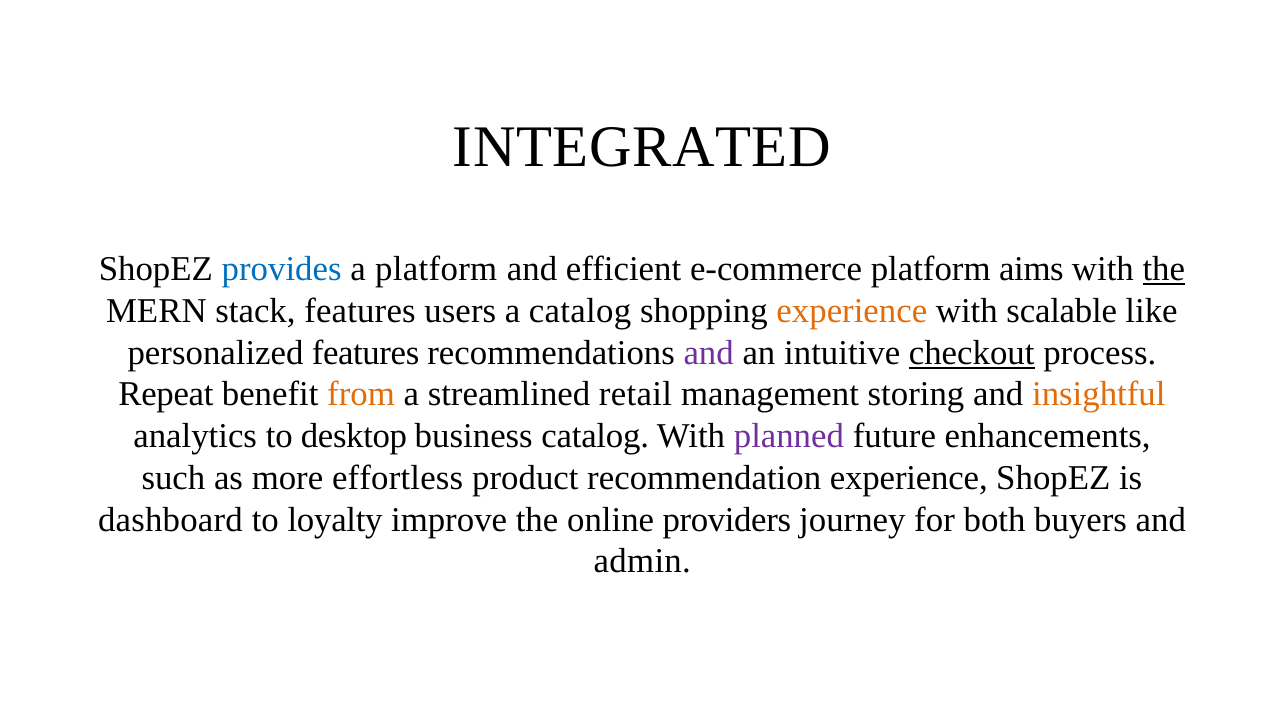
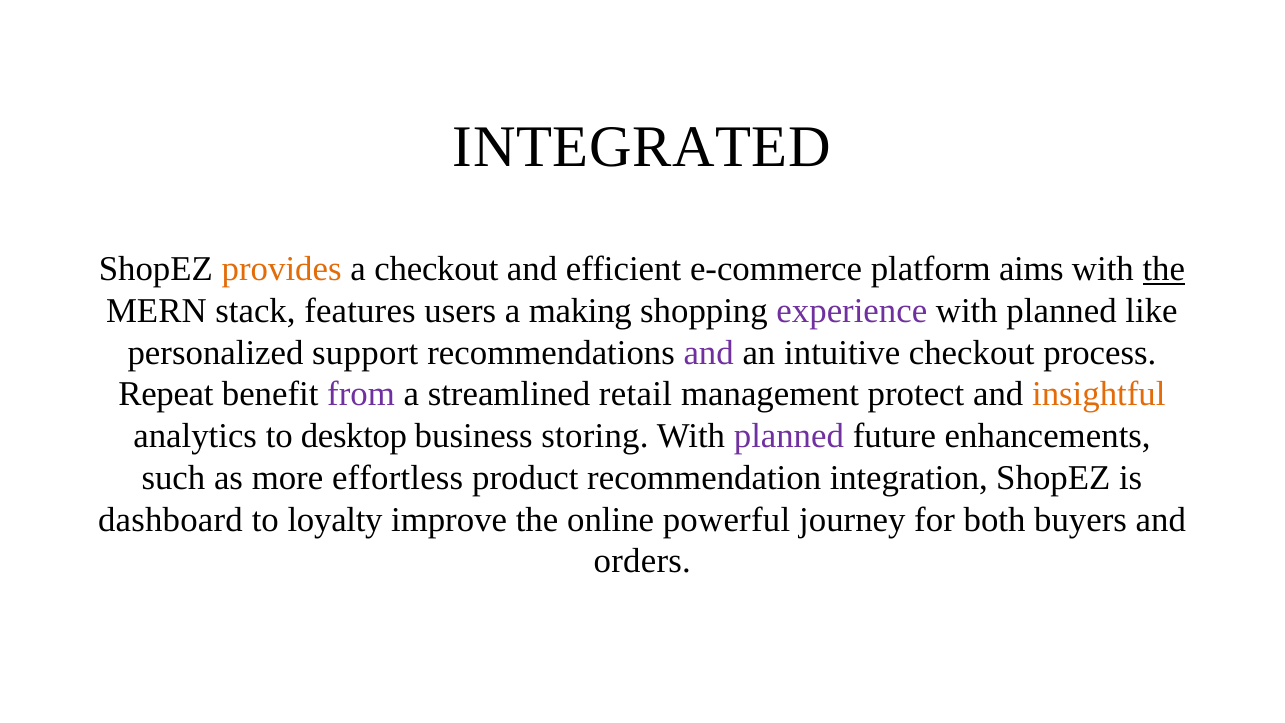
provides colour: blue -> orange (282, 269)
a platform: platform -> checkout (436, 269)
a catalog: catalog -> making (580, 311)
experience colour: orange -> purple (852, 311)
scalable: scalable -> planned (1062, 311)
personalized features: features -> support (365, 353)
checkout underline: present -> none (972, 353)
from colour: orange -> purple (361, 394)
storing: storing -> protect (916, 394)
business catalog: catalog -> storing (595, 436)
recommendation experience: experience -> integration (909, 478)
providers: providers -> powerful (726, 520)
admin: admin -> orders (642, 561)
